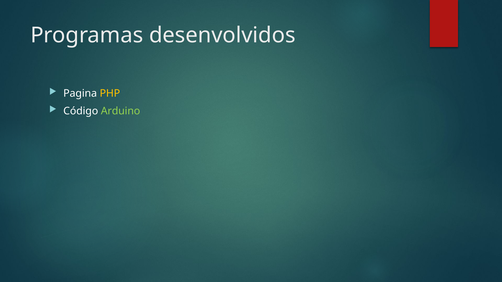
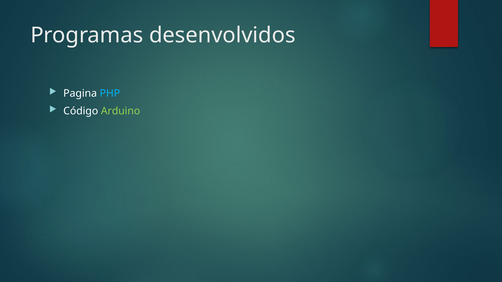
PHP colour: yellow -> light blue (110, 93)
